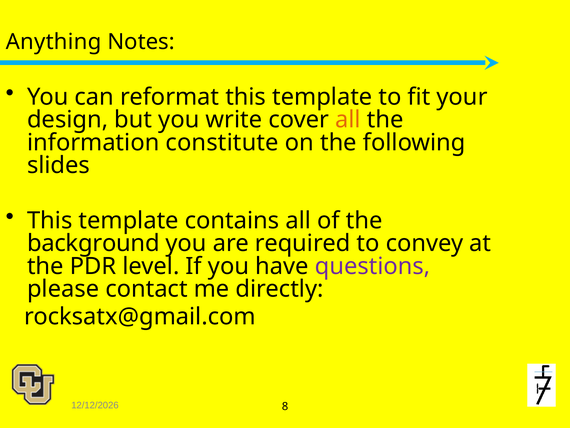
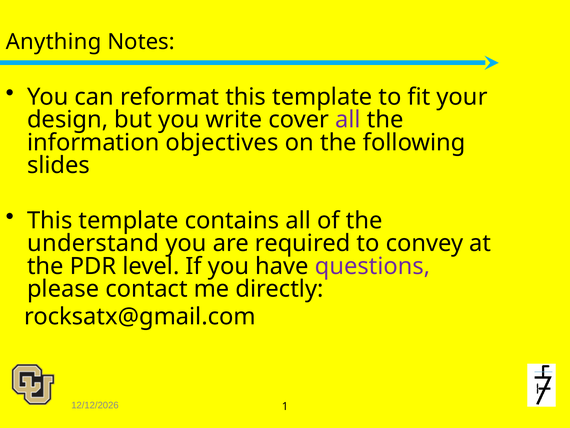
all colour: orange -> purple (348, 120)
constitute: constitute -> objectives (222, 142)
background: background -> understand (93, 243)
8: 8 -> 1 (285, 406)
